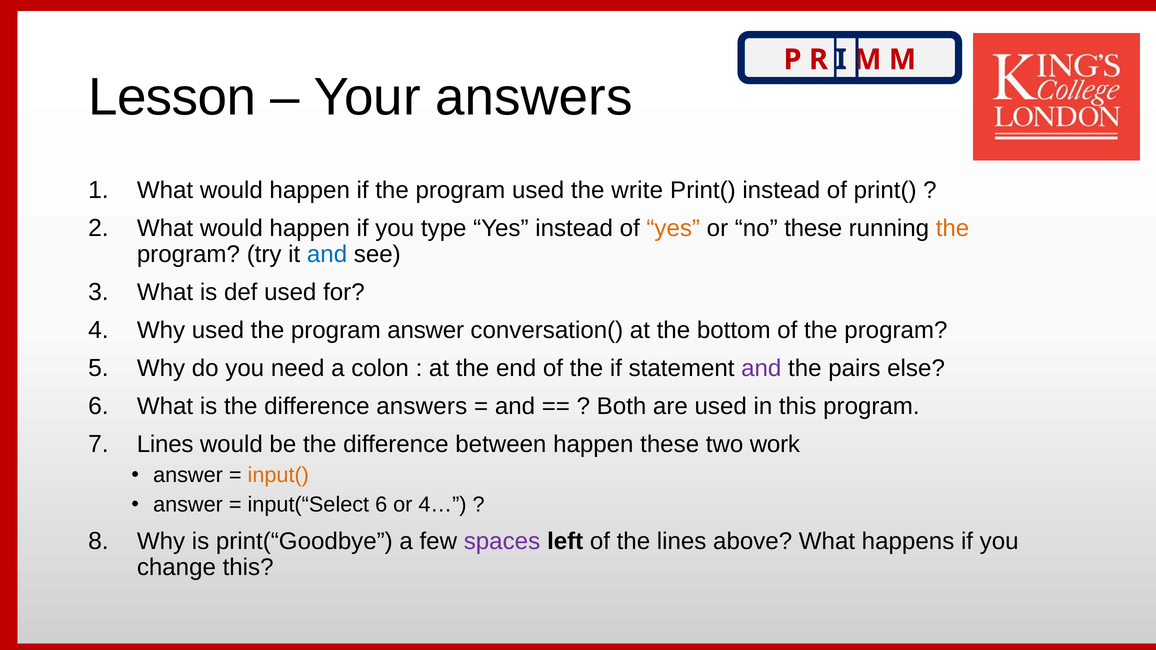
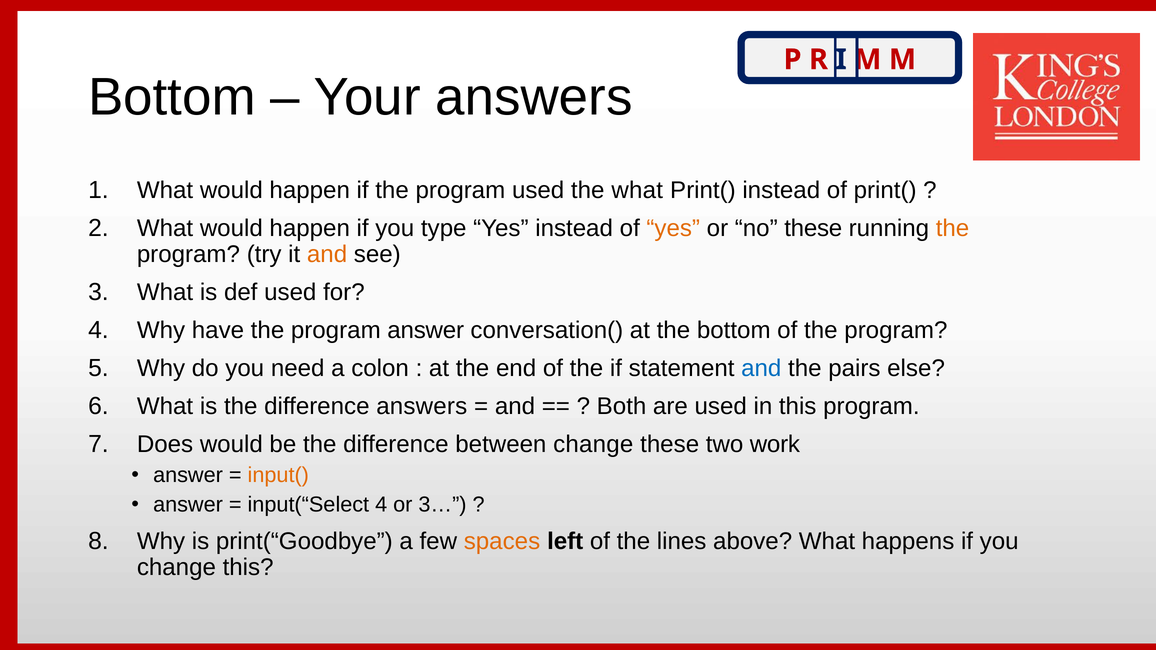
Lesson: Lesson -> Bottom (172, 97)
the write: write -> what (637, 190)
and colour: blue -> orange (327, 254)
Why used: used -> have (218, 330)
and colour: purple -> blue (761, 369)
Lines: Lines -> Does (165, 445)
between happen: happen -> change (593, 445)
input(“Select 6: 6 -> 4 (381, 505)
4…: 4… -> 3… (443, 505)
spaces colour: purple -> orange (502, 542)
